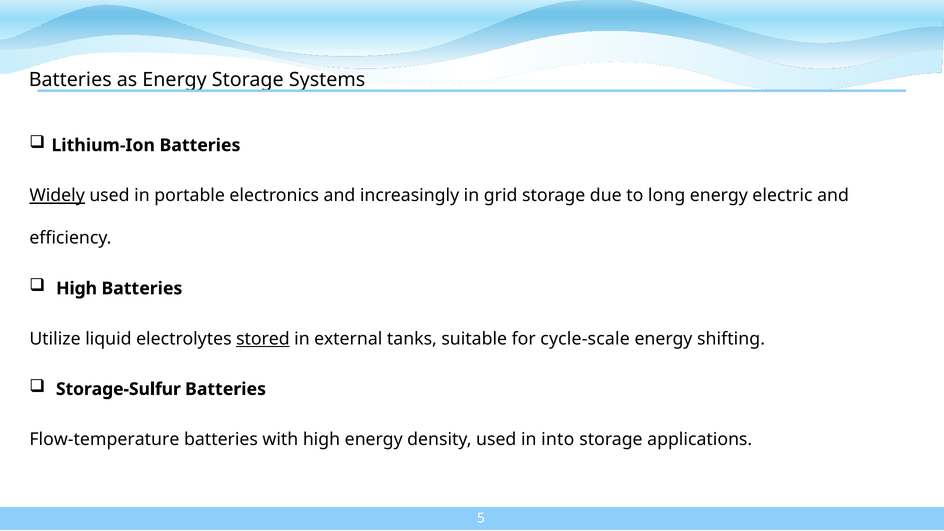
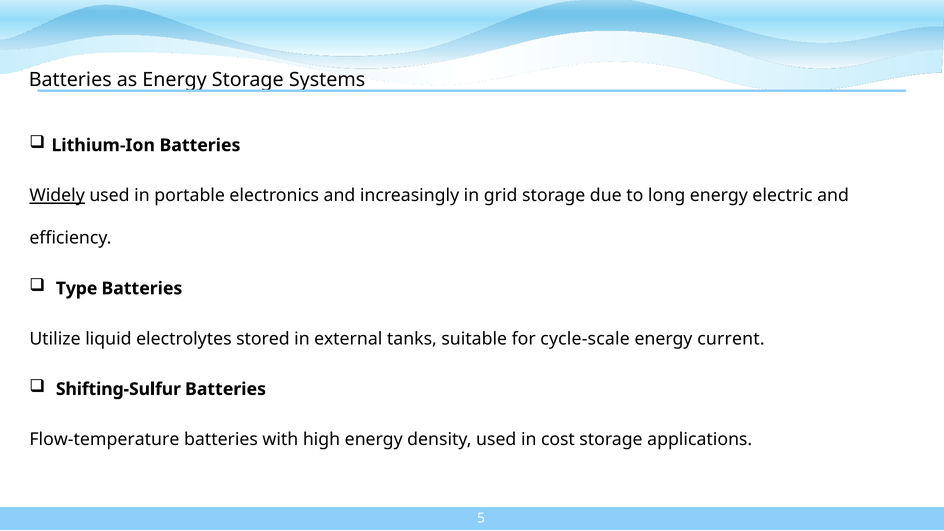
High: High -> Type (77, 288)
stored underline: present -> none (263, 339)
shifting: shifting -> current (731, 339)
Storage-Sulfur: Storage-Sulfur -> Shifting-Sulfur (118, 389)
into: into -> cost (558, 439)
